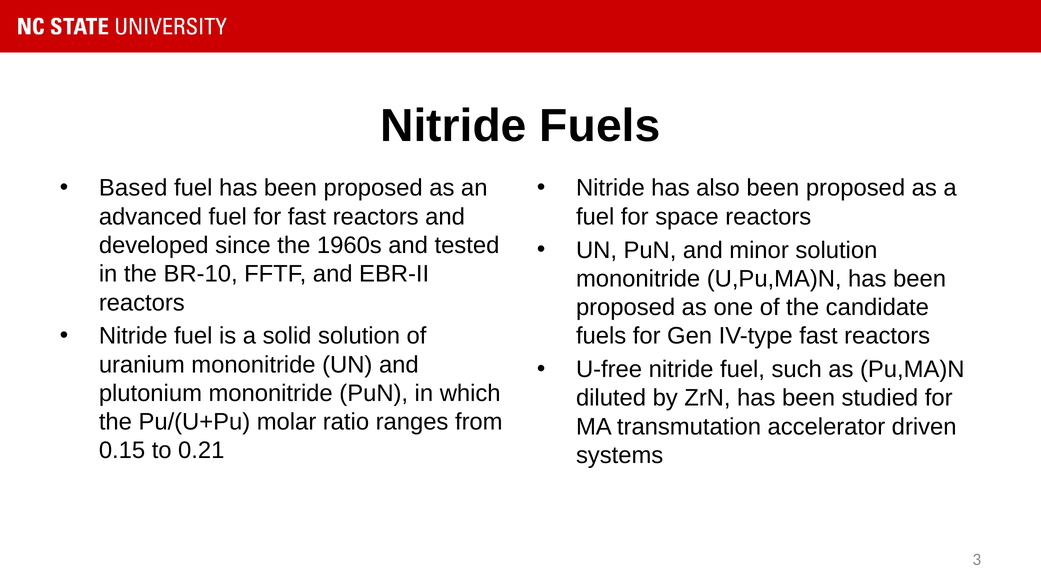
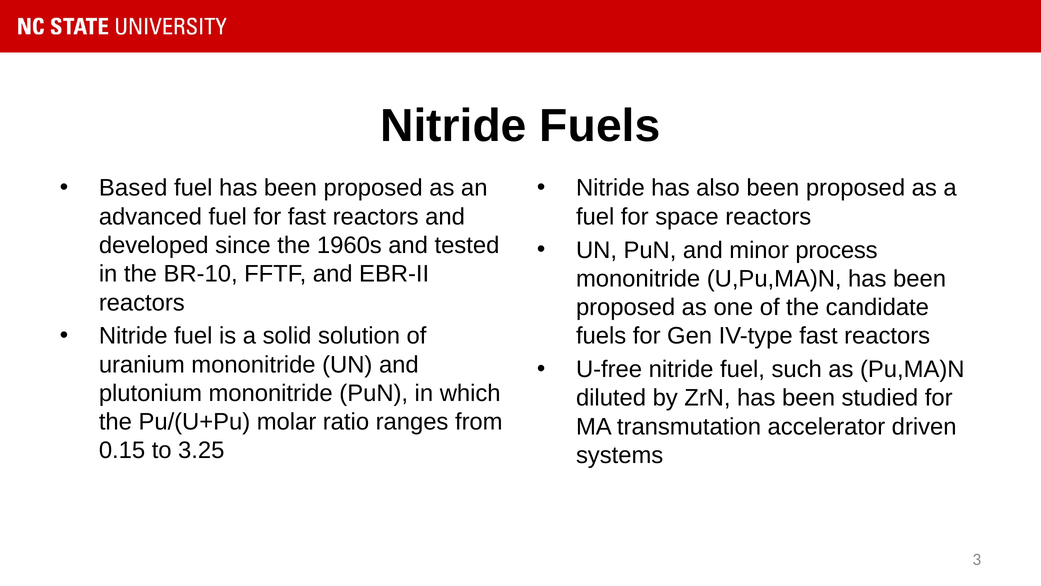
minor solution: solution -> process (836, 250)
0.21: 0.21 -> 3.25 (201, 450)
